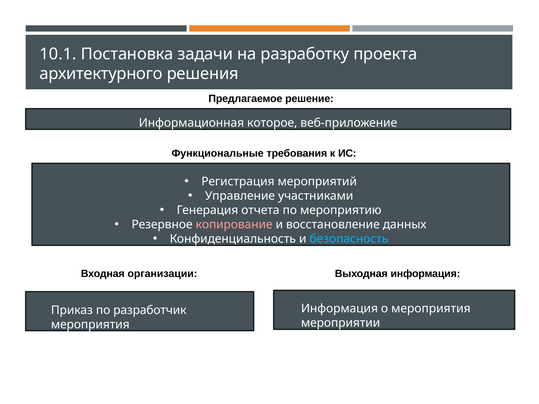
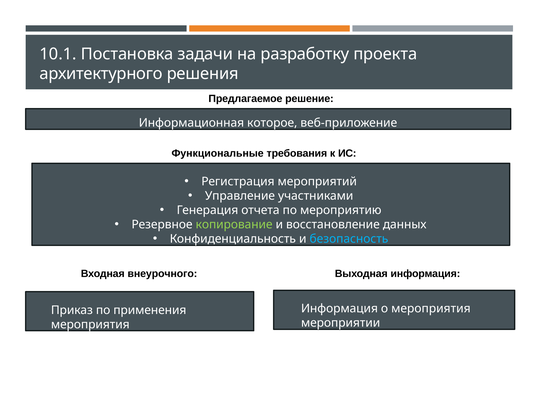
копирование colour: pink -> light green (234, 225)
организации: организации -> внеурочного (162, 274)
разработчик: разработчик -> применения (150, 310)
